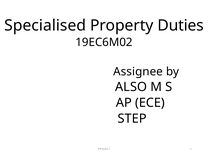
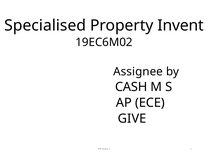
Duties: Duties -> Invent (181, 25)
ALSO: ALSO -> CASH (131, 87)
STEP: STEP -> GIVE (132, 119)
